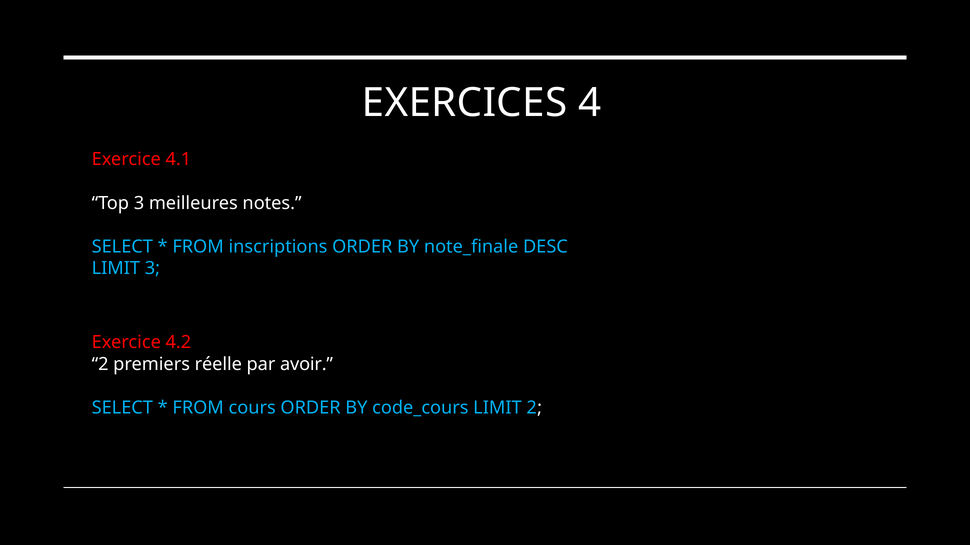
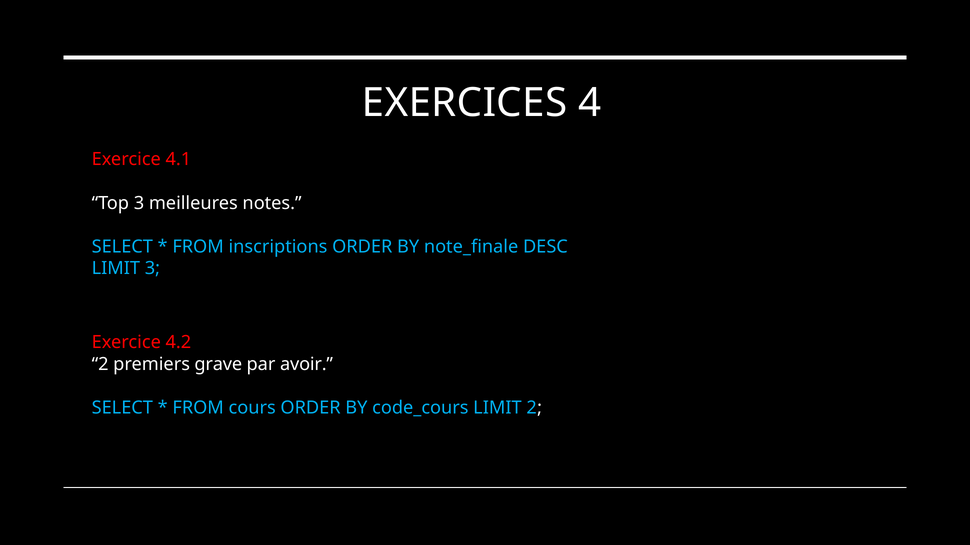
réelle: réelle -> grave (218, 365)
